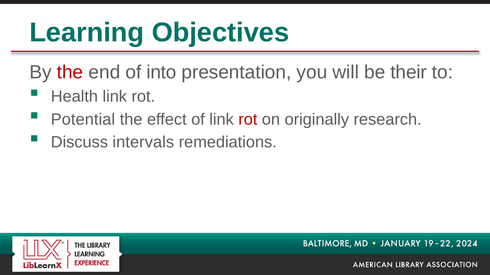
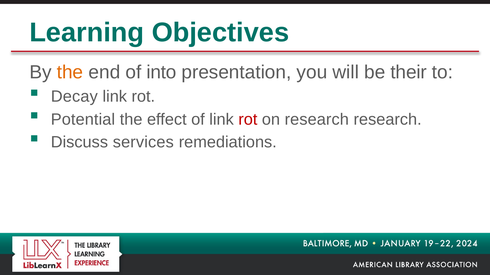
the colour: red -> orange (70, 73)
Health: Health -> Decay (74, 97)
on originally: originally -> research (317, 120)
intervals: intervals -> services (143, 143)
